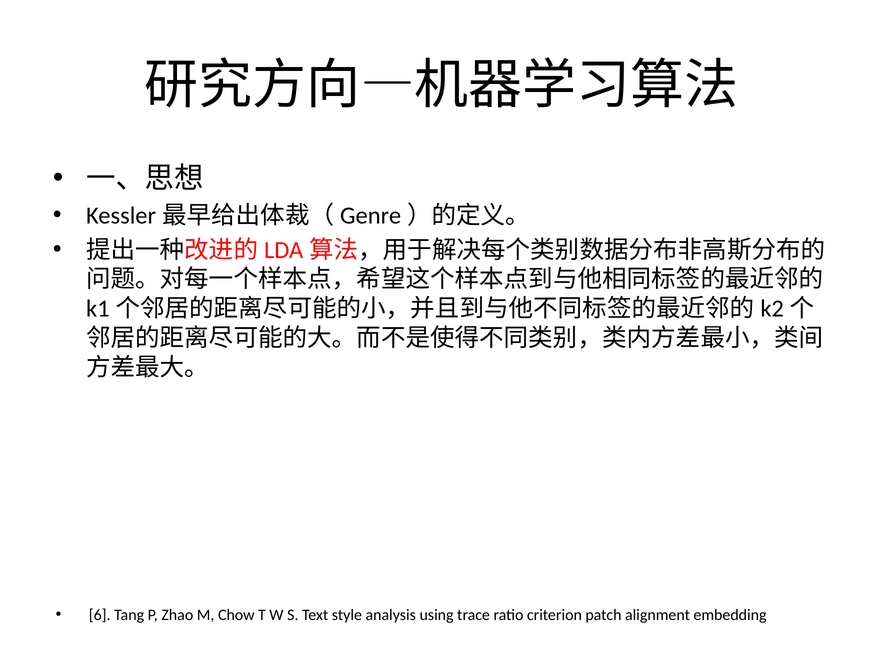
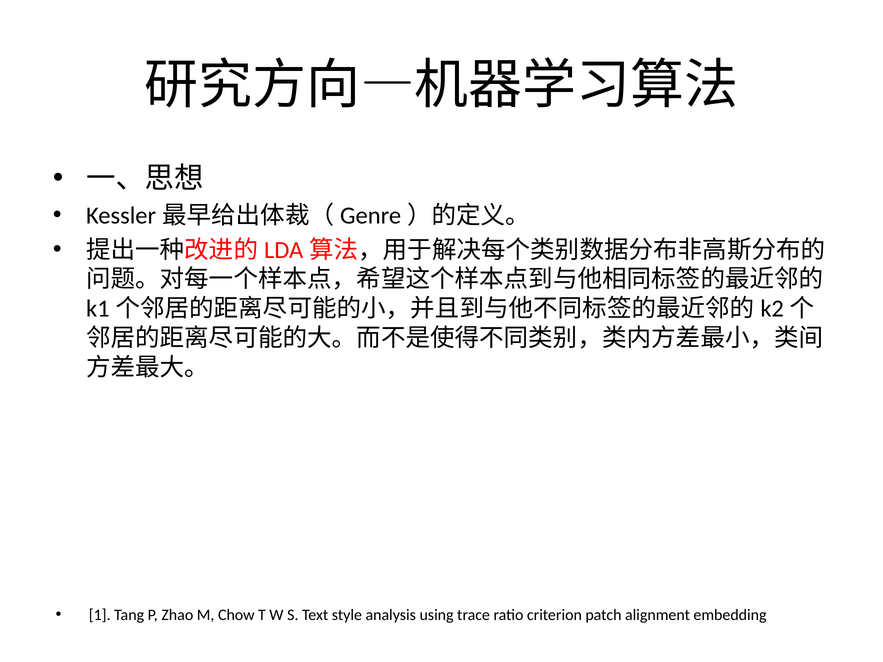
6: 6 -> 1 (100, 615)
